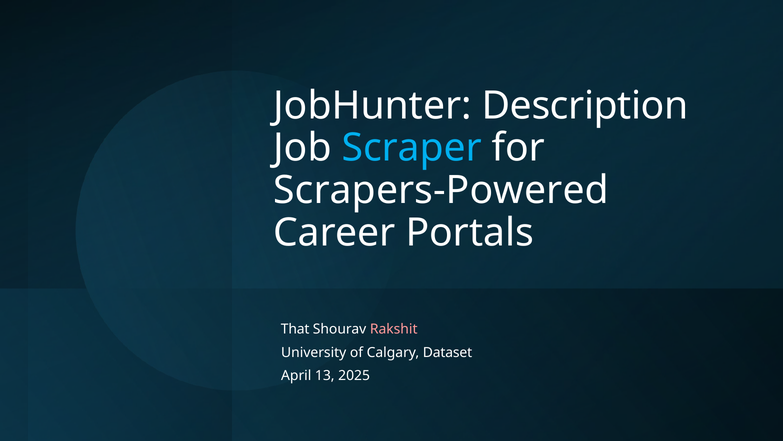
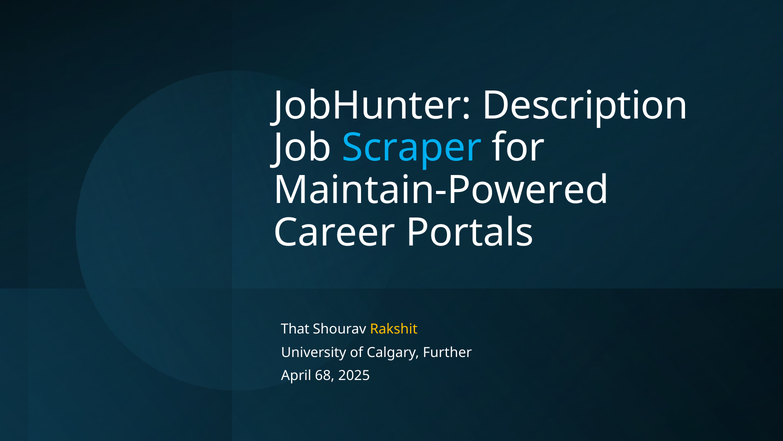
Scrapers-Powered: Scrapers-Powered -> Maintain-Powered (441, 190)
Rakshit colour: pink -> yellow (394, 329)
Dataset: Dataset -> Further (447, 352)
13: 13 -> 68 (325, 375)
